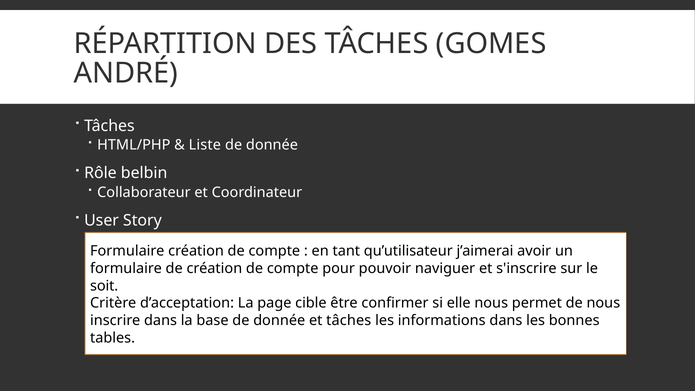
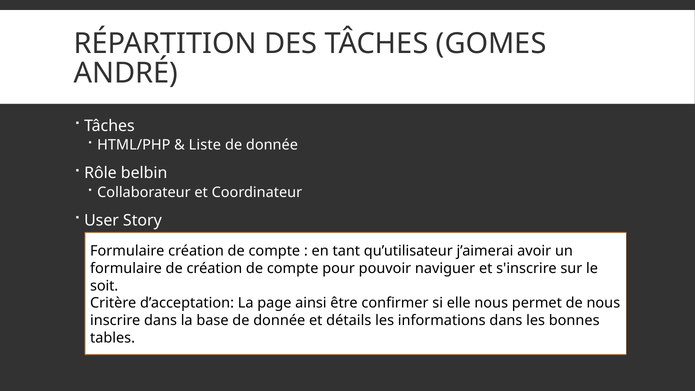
cible: cible -> ainsi (311, 303)
et tâches: tâches -> détails (349, 320)
